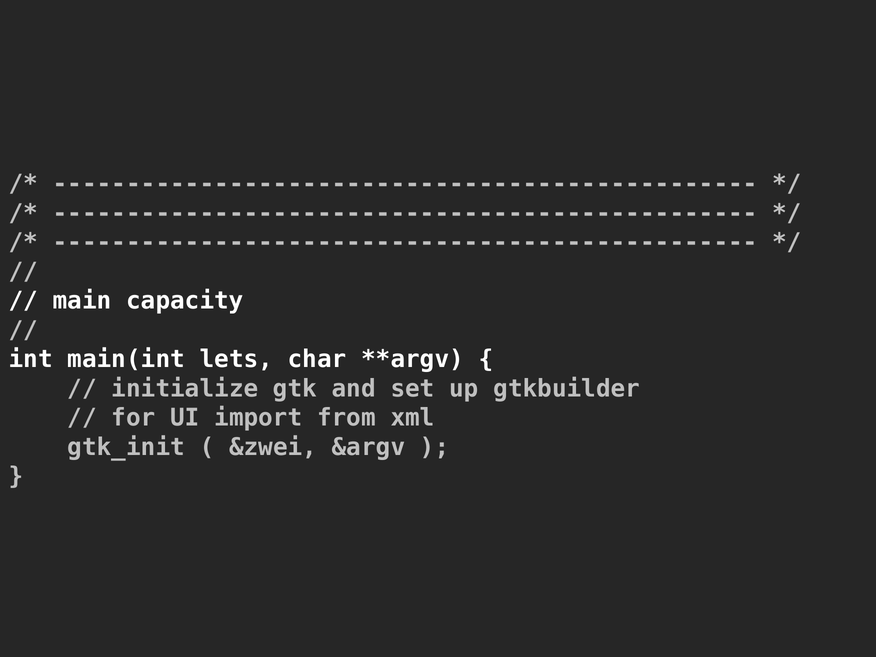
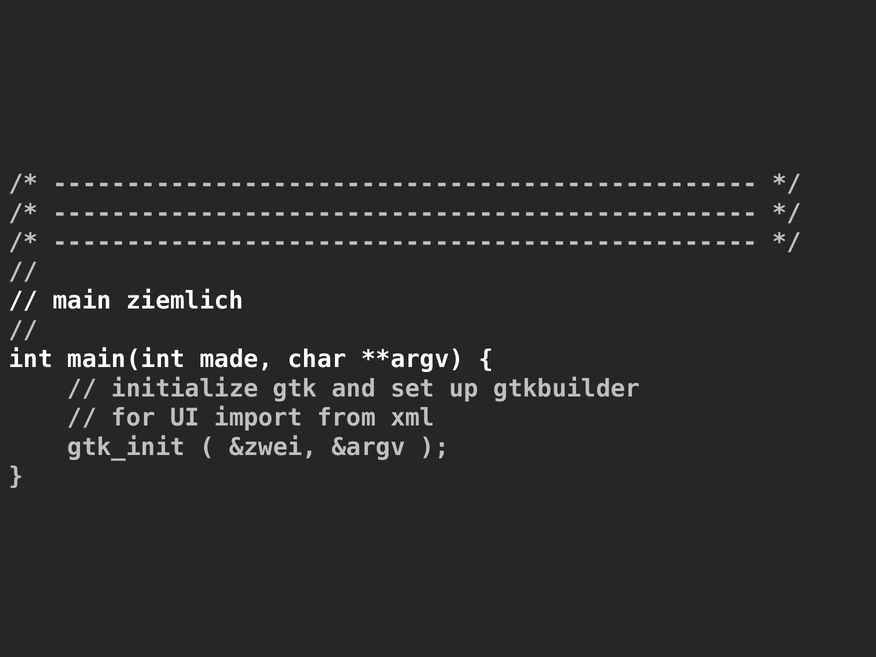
capacity: capacity -> ziemlich (185, 301)
lets: lets -> made (236, 359)
